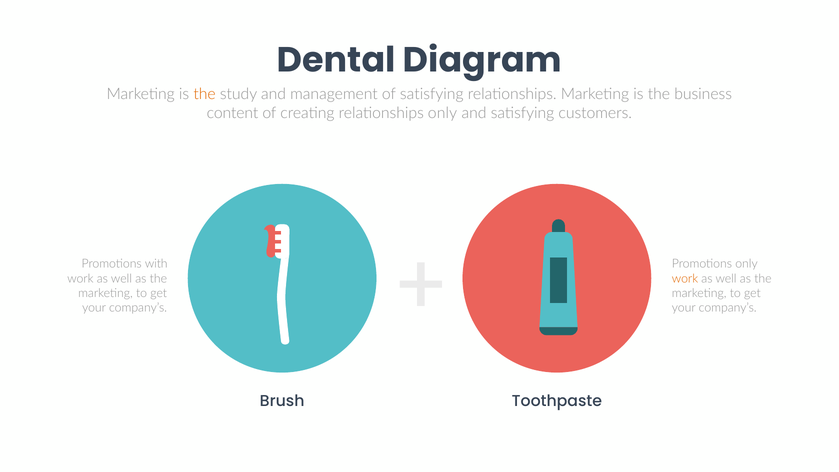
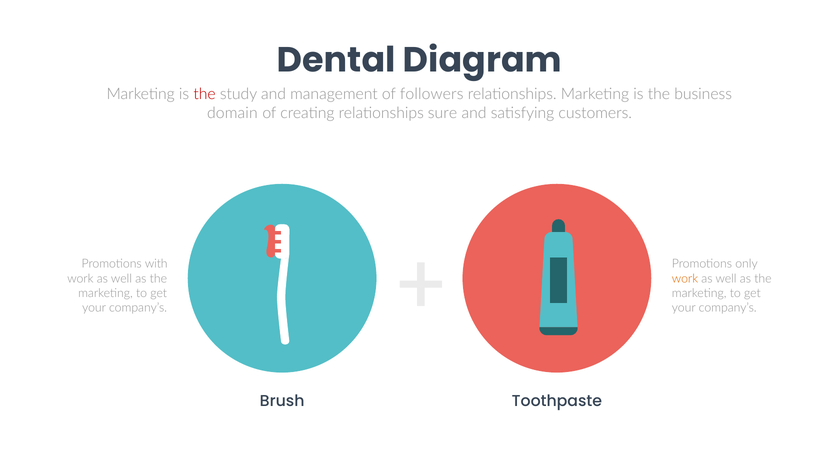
the colour: orange -> red (205, 94)
of satisfying: satisfying -> followers (432, 94)
content: content -> domain (232, 113)
relationships only: only -> sure (442, 113)
